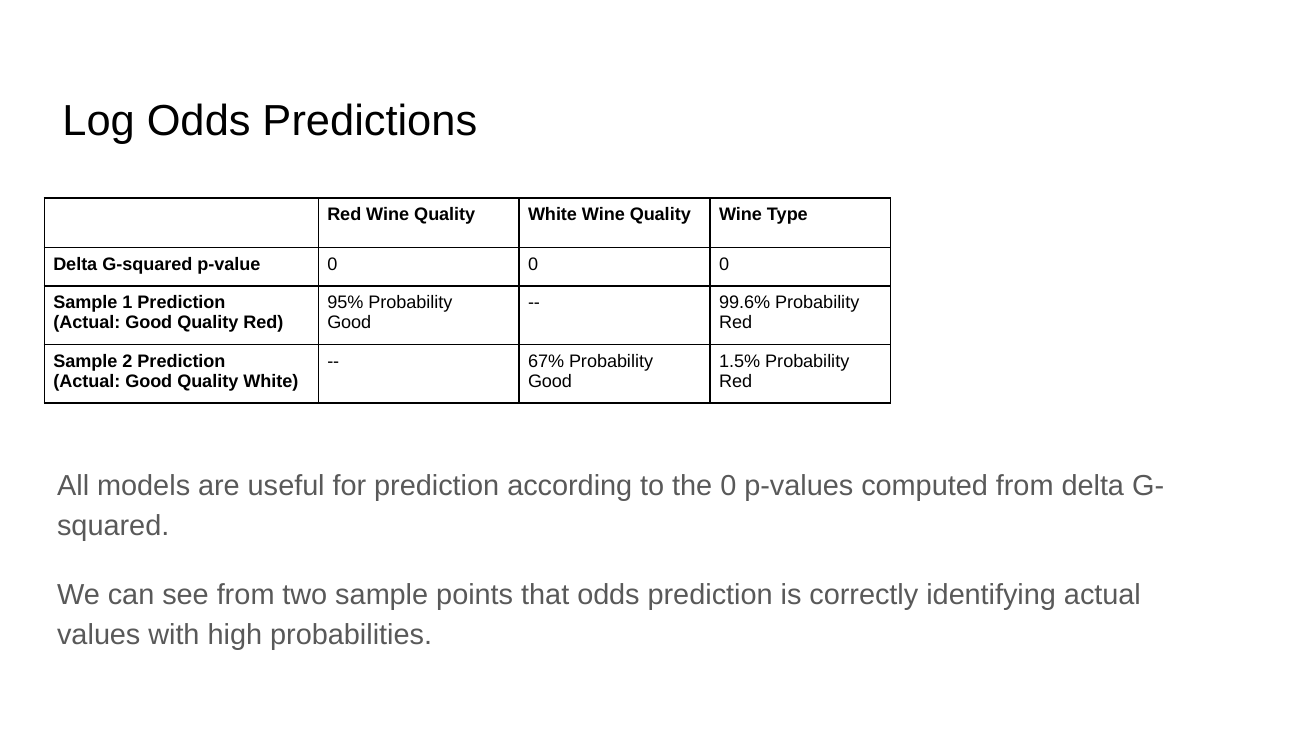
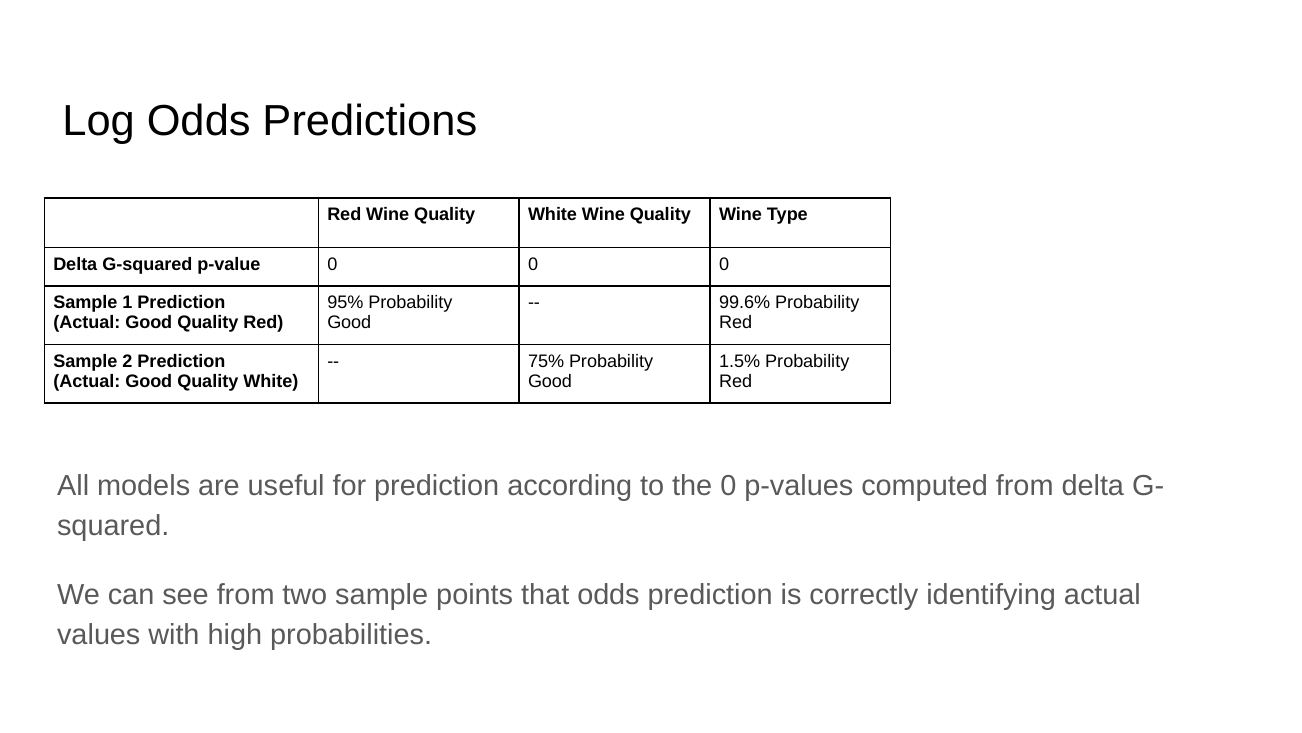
67%: 67% -> 75% (546, 361)
